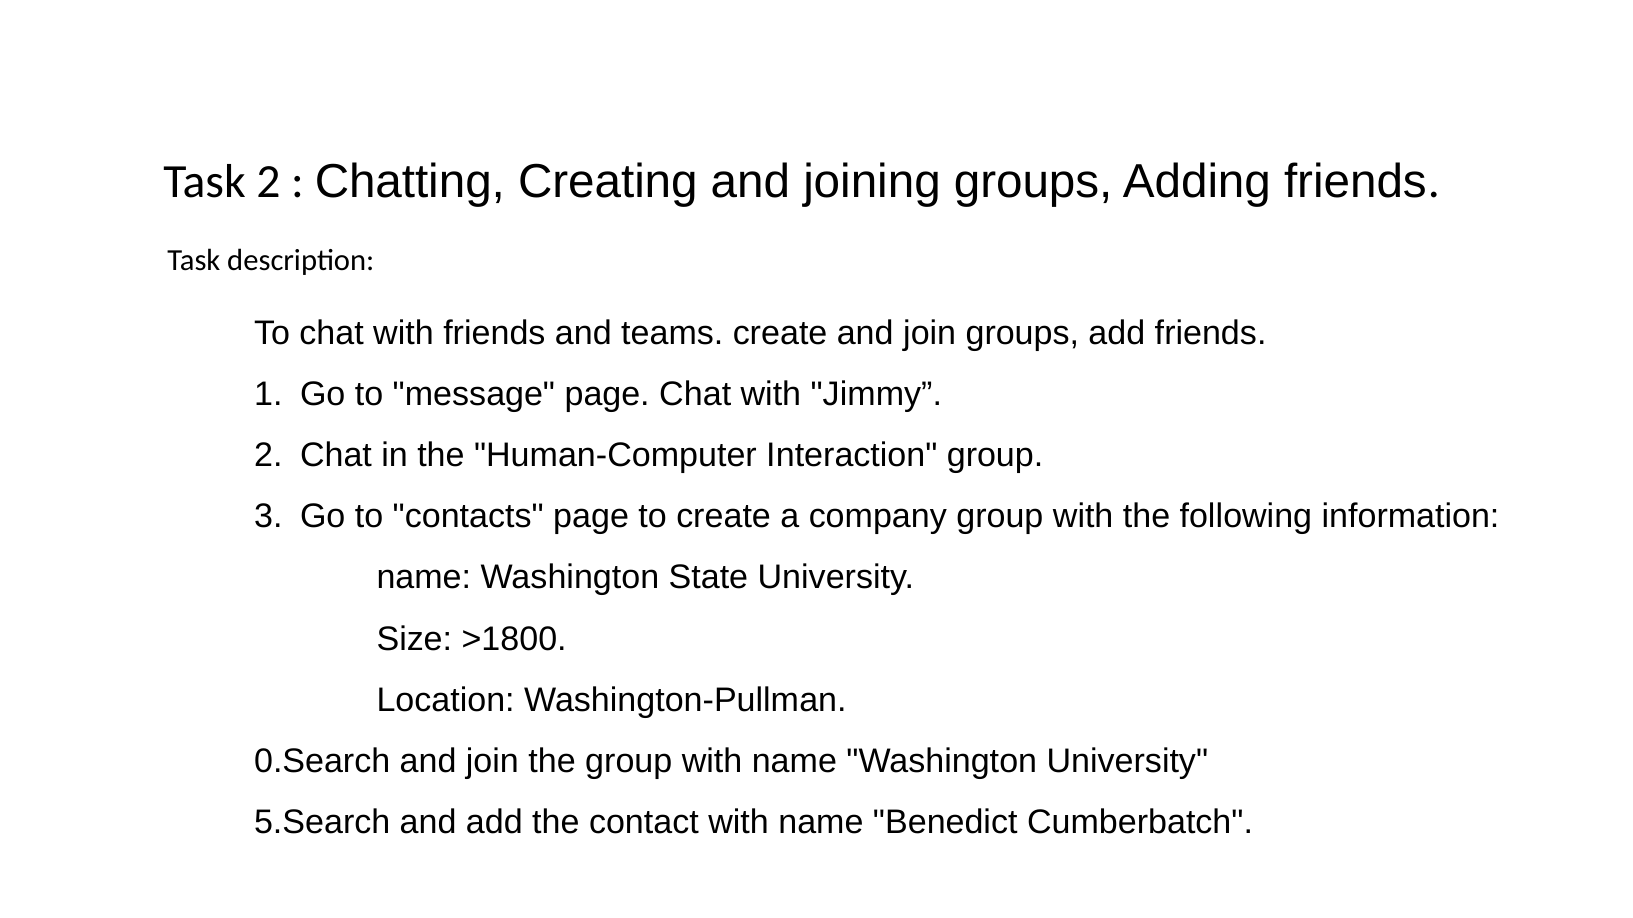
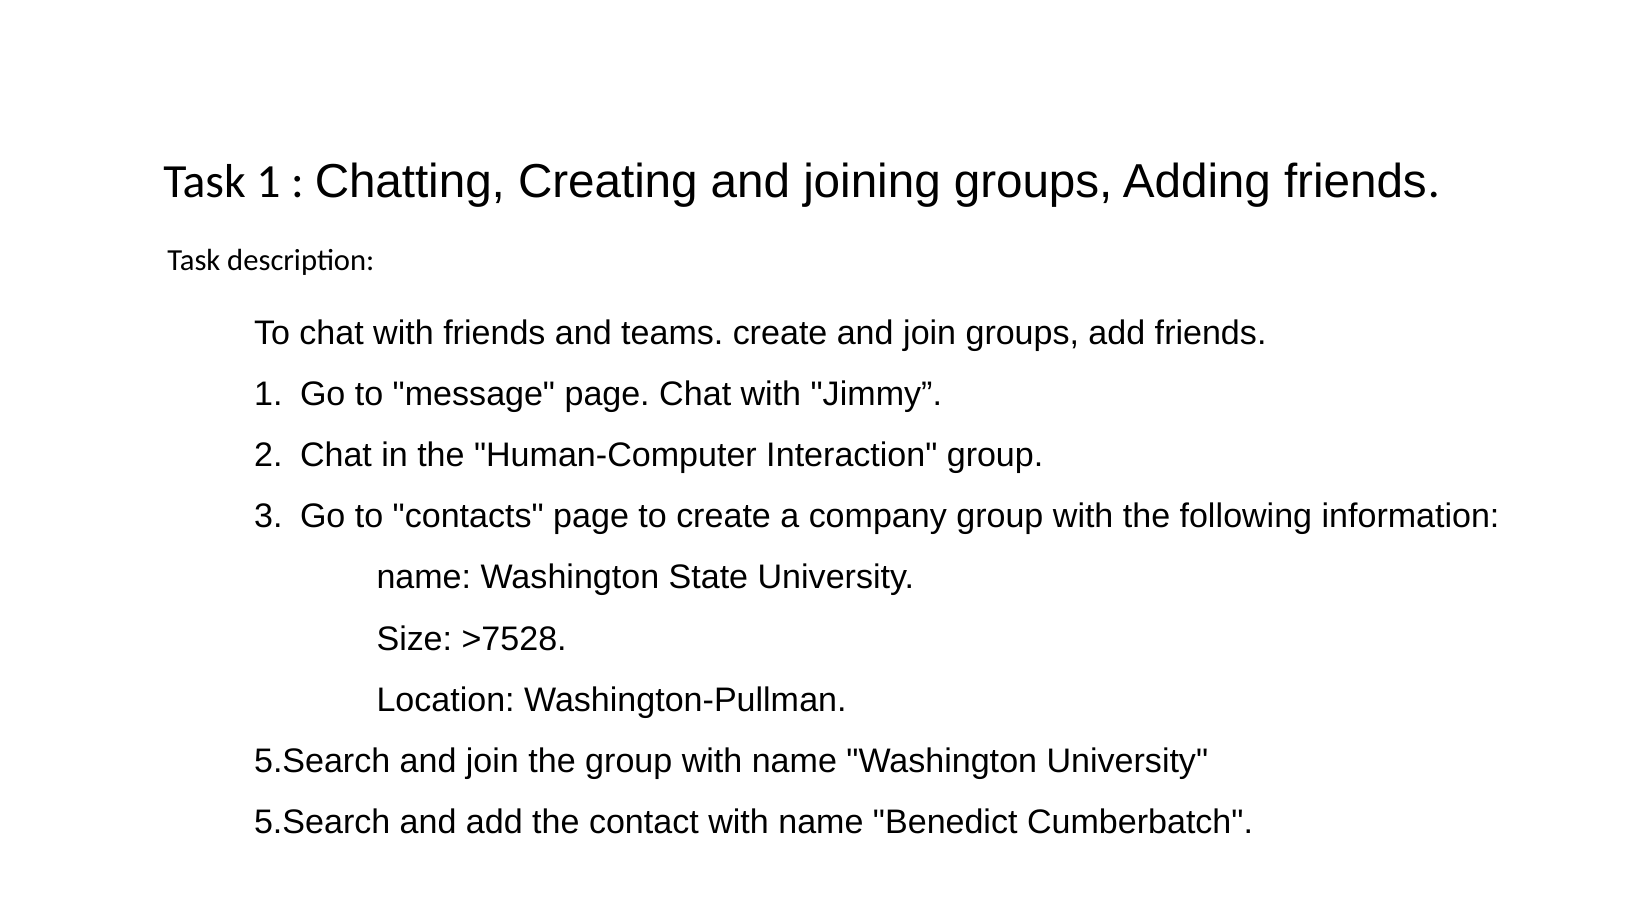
Task 2: 2 -> 1 (268, 182)
>1800: >1800 -> >7528 (514, 639)
0.Search: 0.Search -> 5.Search (322, 762)
